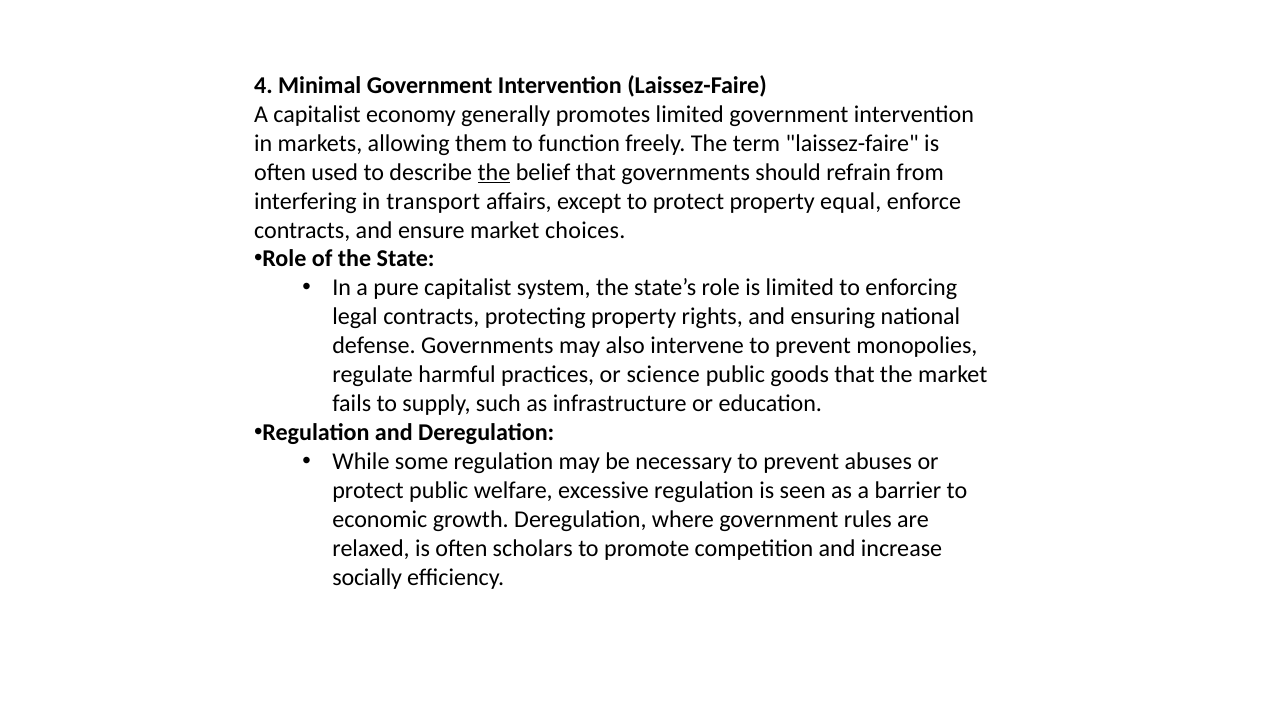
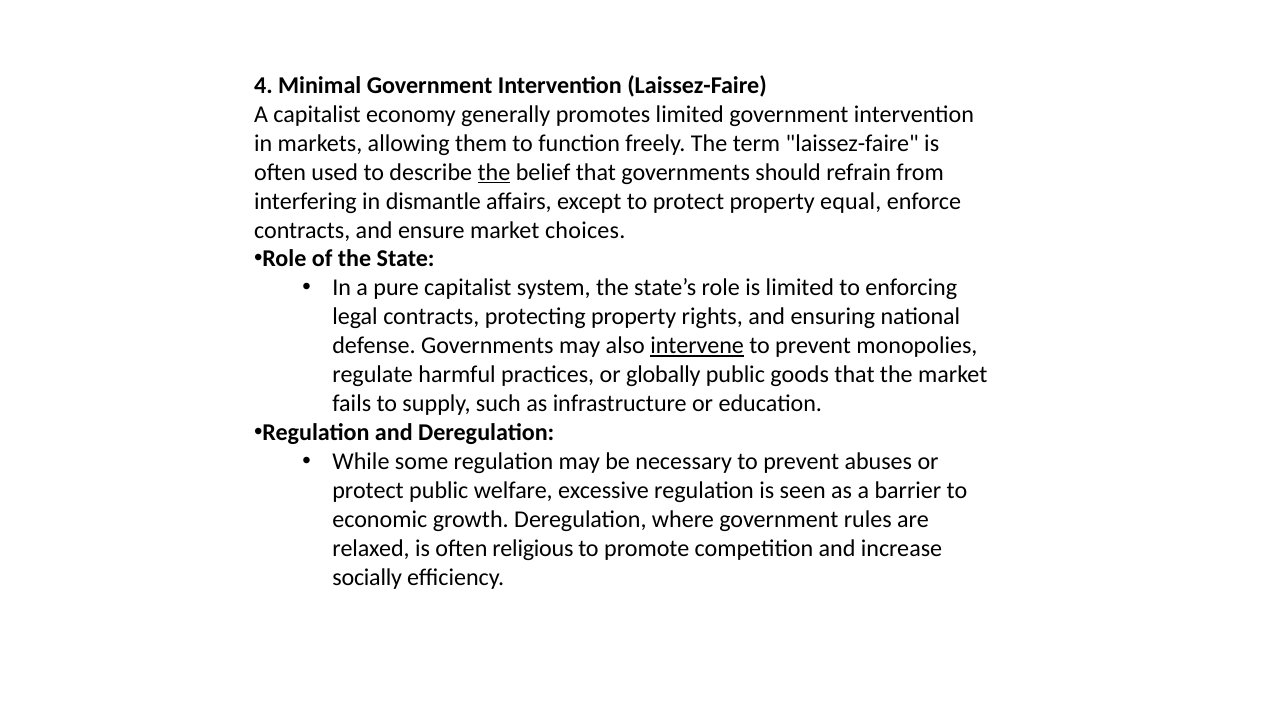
transport: transport -> dismantle (433, 201)
intervene underline: none -> present (697, 346)
science: science -> globally (663, 375)
scholars: scholars -> religious (533, 548)
